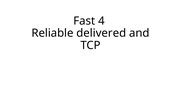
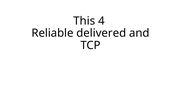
Fast: Fast -> This (84, 21)
